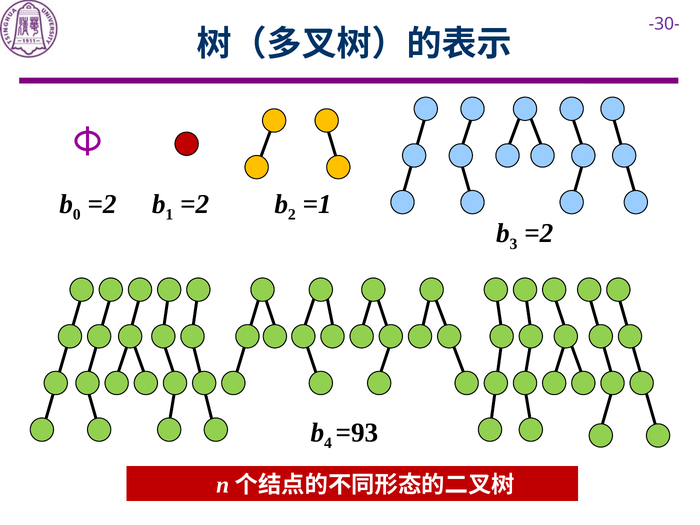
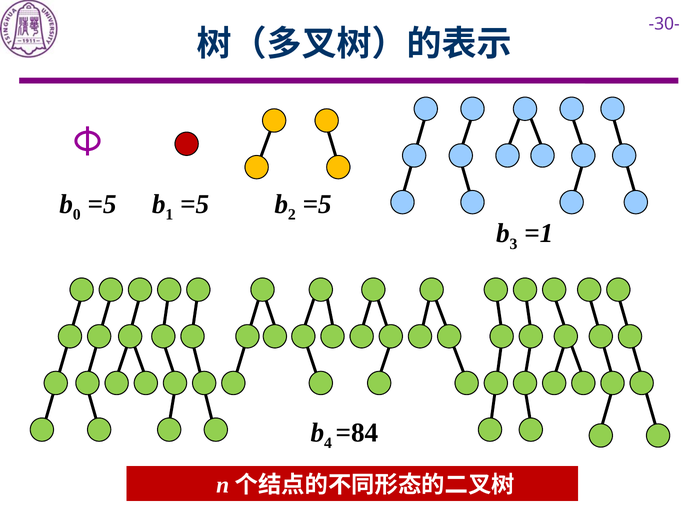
=2: =2 -> =5 (102, 204)
=2: =2 -> =5 (195, 204)
=1: =1 -> =5 (317, 204)
=2: =2 -> =1 (539, 233)
=93: =93 -> =84 (357, 433)
